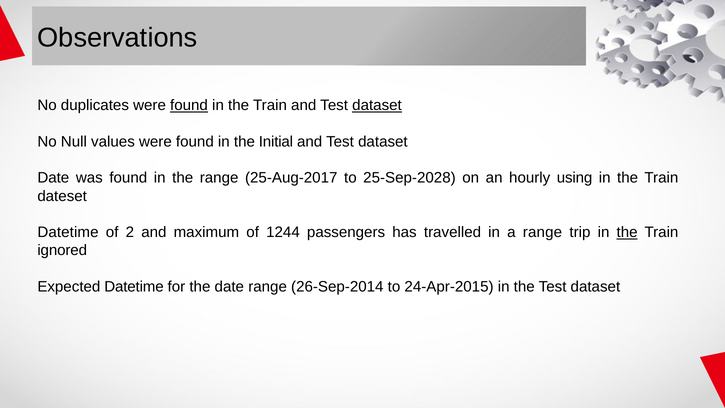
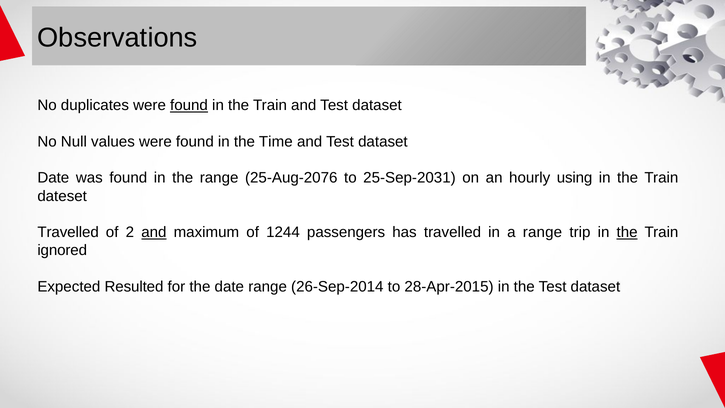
dataset underline: present -> none (377, 105)
Initial: Initial -> Time (276, 142)
25-Aug-2017: 25-Aug-2017 -> 25-Aug-2076 (291, 178)
25-Sep-2028: 25-Sep-2028 -> 25-Sep-2031 (409, 178)
Datetime: Datetime -> Travelled (68, 232)
and underline: none -> present (154, 232)
Expected Datetime: Datetime -> Resulted (134, 287)
24-Apr-2015: 24-Apr-2015 -> 28-Apr-2015 (449, 287)
